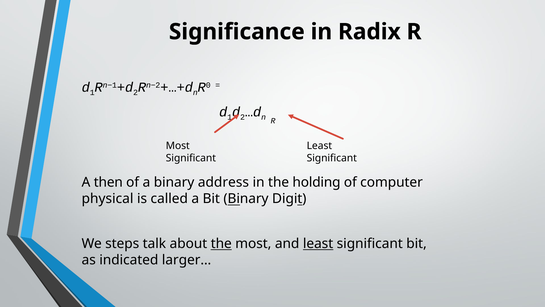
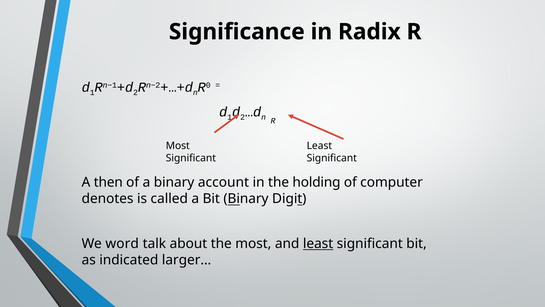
address: address -> account (223, 182)
physical: physical -> denotes (108, 198)
steps: steps -> word (122, 243)
the underline: present -> none (221, 243)
